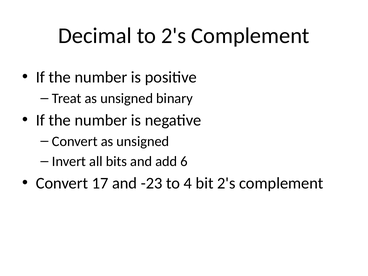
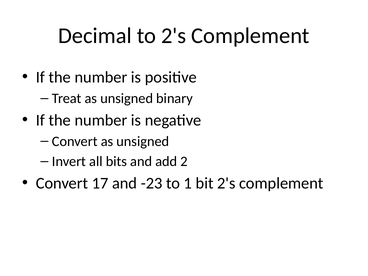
6: 6 -> 2 (184, 161)
4: 4 -> 1 (188, 183)
